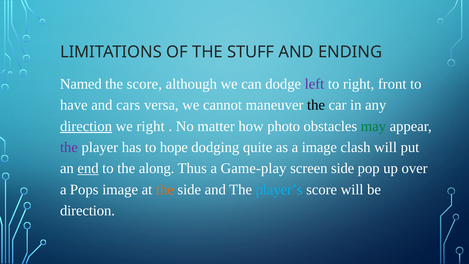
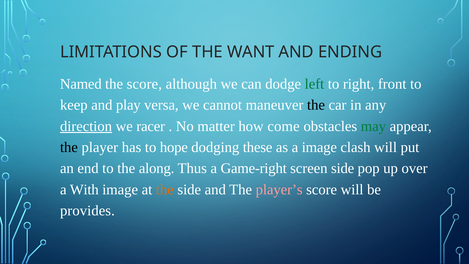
STUFF: STUFF -> WANT (251, 52)
left colour: purple -> green (314, 84)
have: have -> keep (74, 105)
cars: cars -> play (128, 105)
we right: right -> racer (151, 126)
photo: photo -> come (284, 126)
the colour: purple -> black (69, 147)
quite: quite -> these (258, 147)
end underline: present -> none (88, 168)
Game-play: Game-play -> Game-right (254, 168)
Pops: Pops -> With (84, 189)
player’s colour: light blue -> pink (279, 189)
direction: direction -> provides (87, 211)
